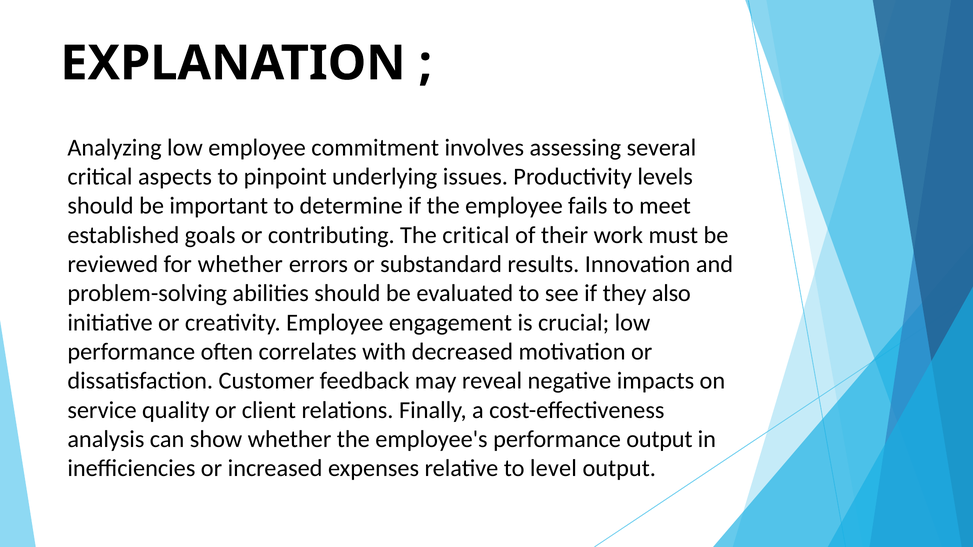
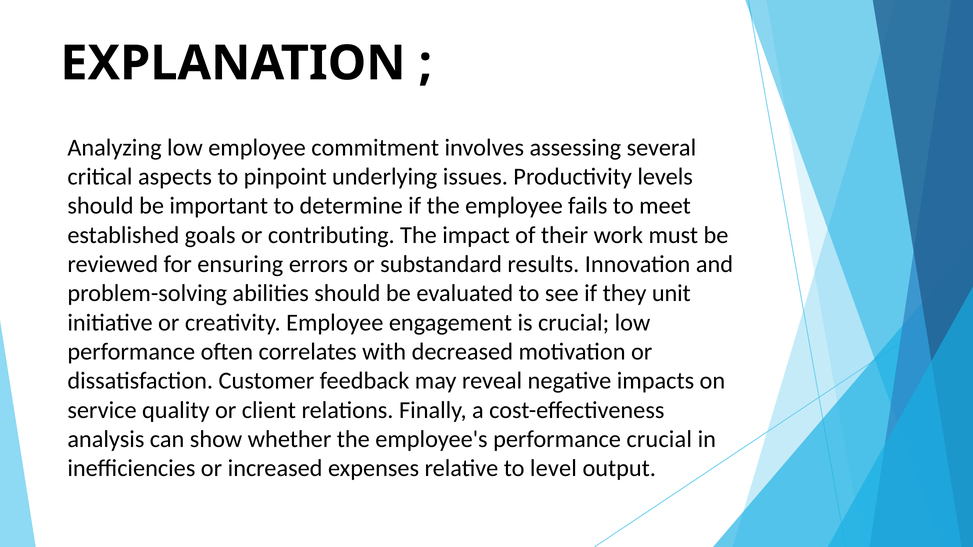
The critical: critical -> impact (476, 235)
for whether: whether -> ensuring (240, 264)
also: also -> unit (671, 294)
performance output: output -> crucial (659, 439)
